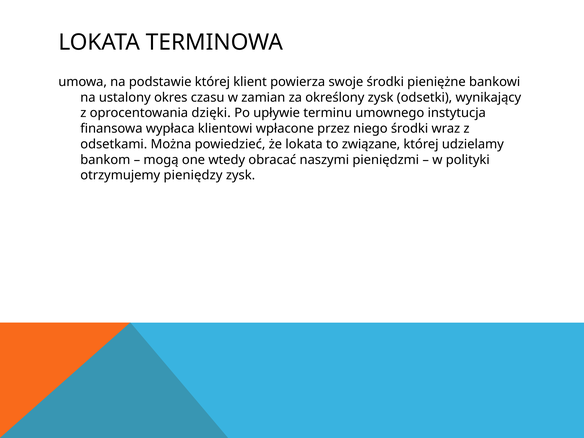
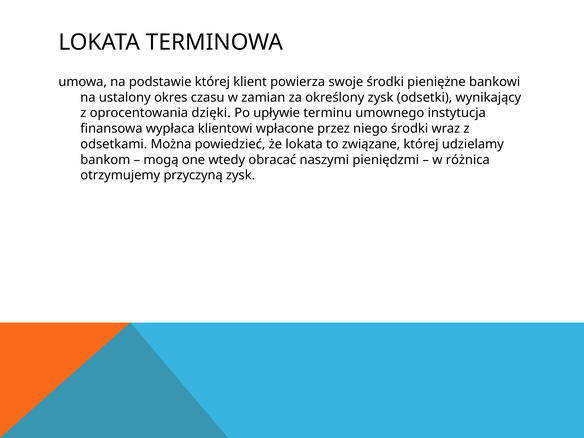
polityki: polityki -> różnica (468, 160)
pieniędzy: pieniędzy -> przyczyną (193, 175)
